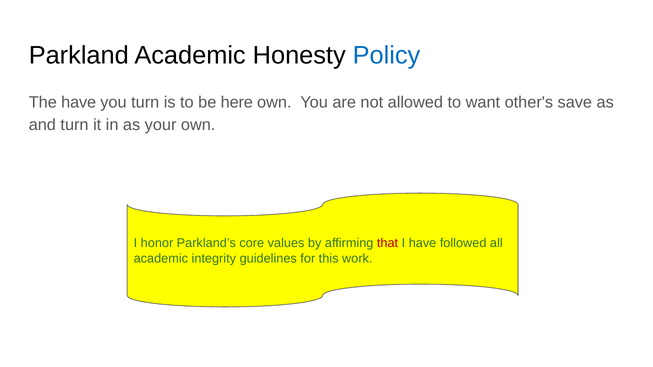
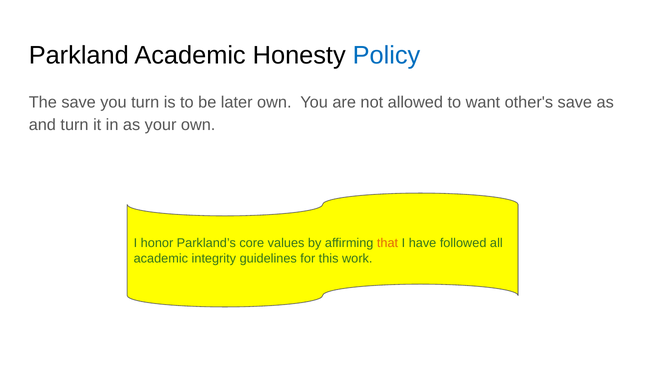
The have: have -> save (79, 103)
here: here -> later (237, 103)
that colour: red -> orange (388, 243)
